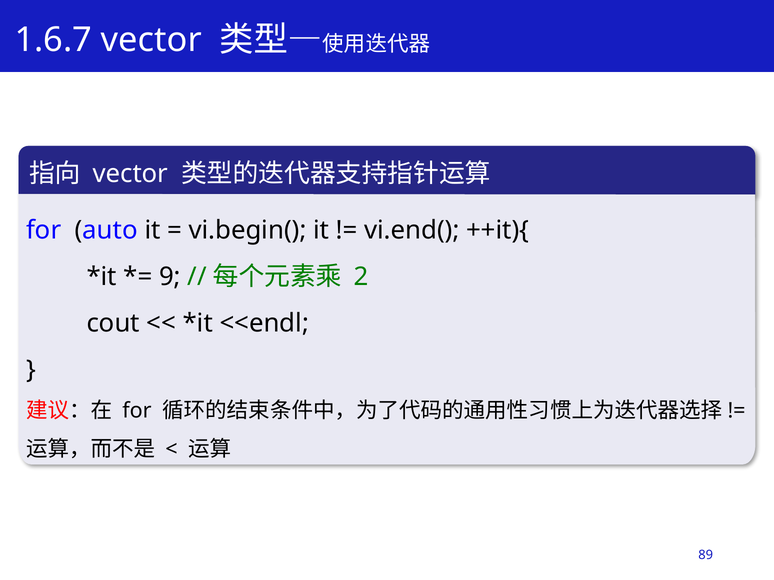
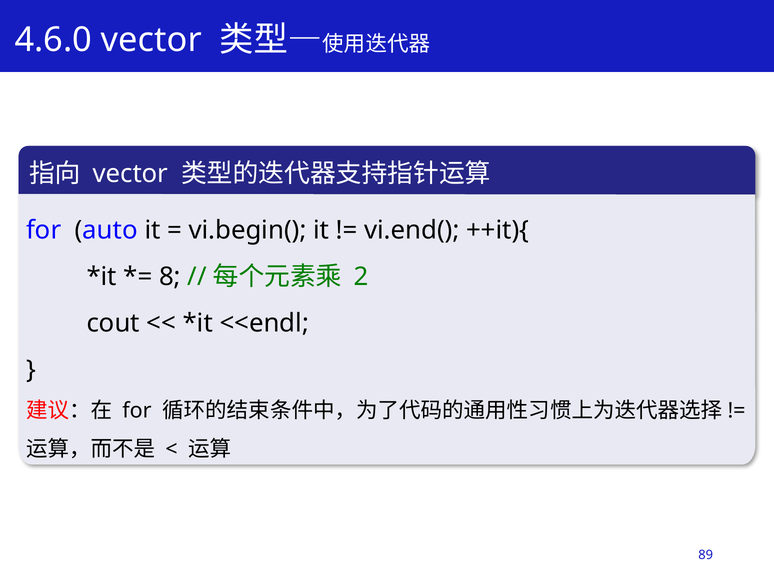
1.6.7: 1.6.7 -> 4.6.0 (53, 40)
9: 9 -> 8 (170, 277)
